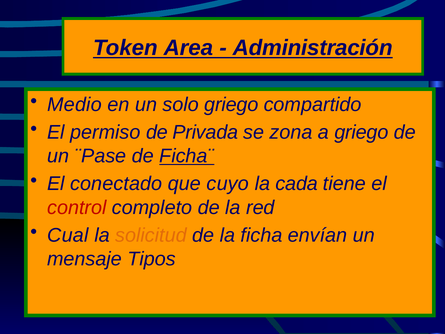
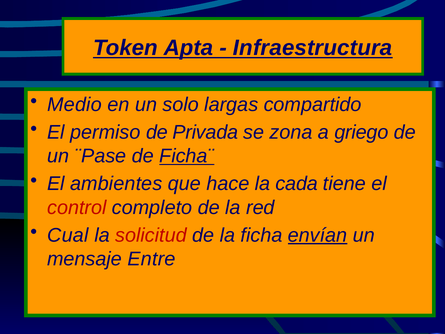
Area: Area -> Apta (189, 48)
Administración: Administración -> Infraestructura (313, 48)
solo griego: griego -> largas (231, 104)
conectado: conectado -> ambientes (116, 184)
cuyo: cuyo -> hace (228, 184)
solicitud colour: orange -> red (151, 235)
envían underline: none -> present (318, 235)
Tipos: Tipos -> Entre (151, 259)
